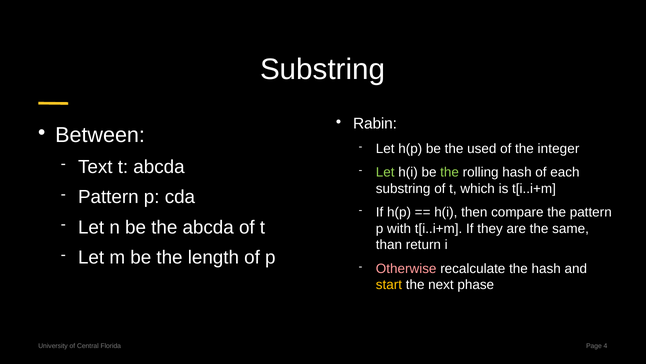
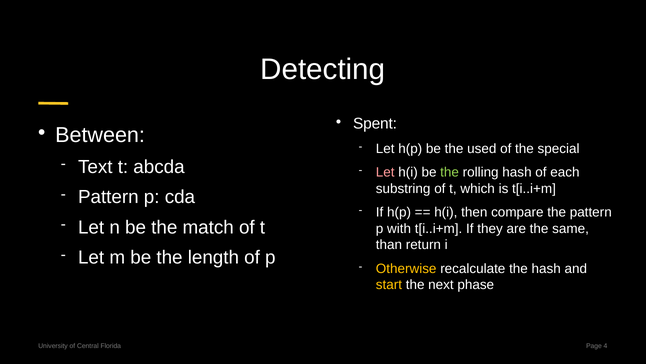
Substring: Substring -> Detecting (323, 70)
Rabin: Rabin -> Spent (375, 124)
integer: integer -> special (559, 148)
Let colour: light green -> pink (385, 172)
the abcda: abcda -> match (208, 227)
Otherwise colour: pink -> yellow (406, 268)
